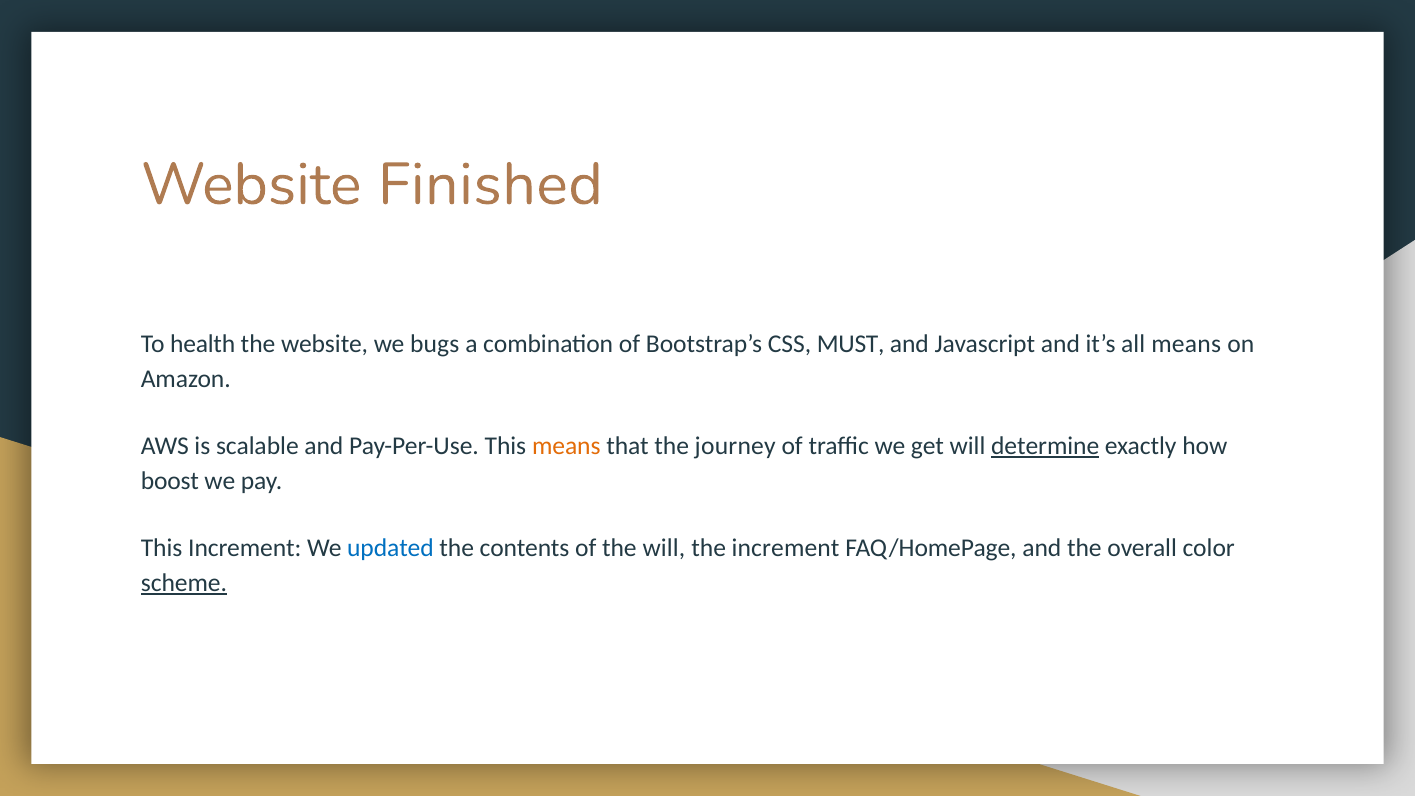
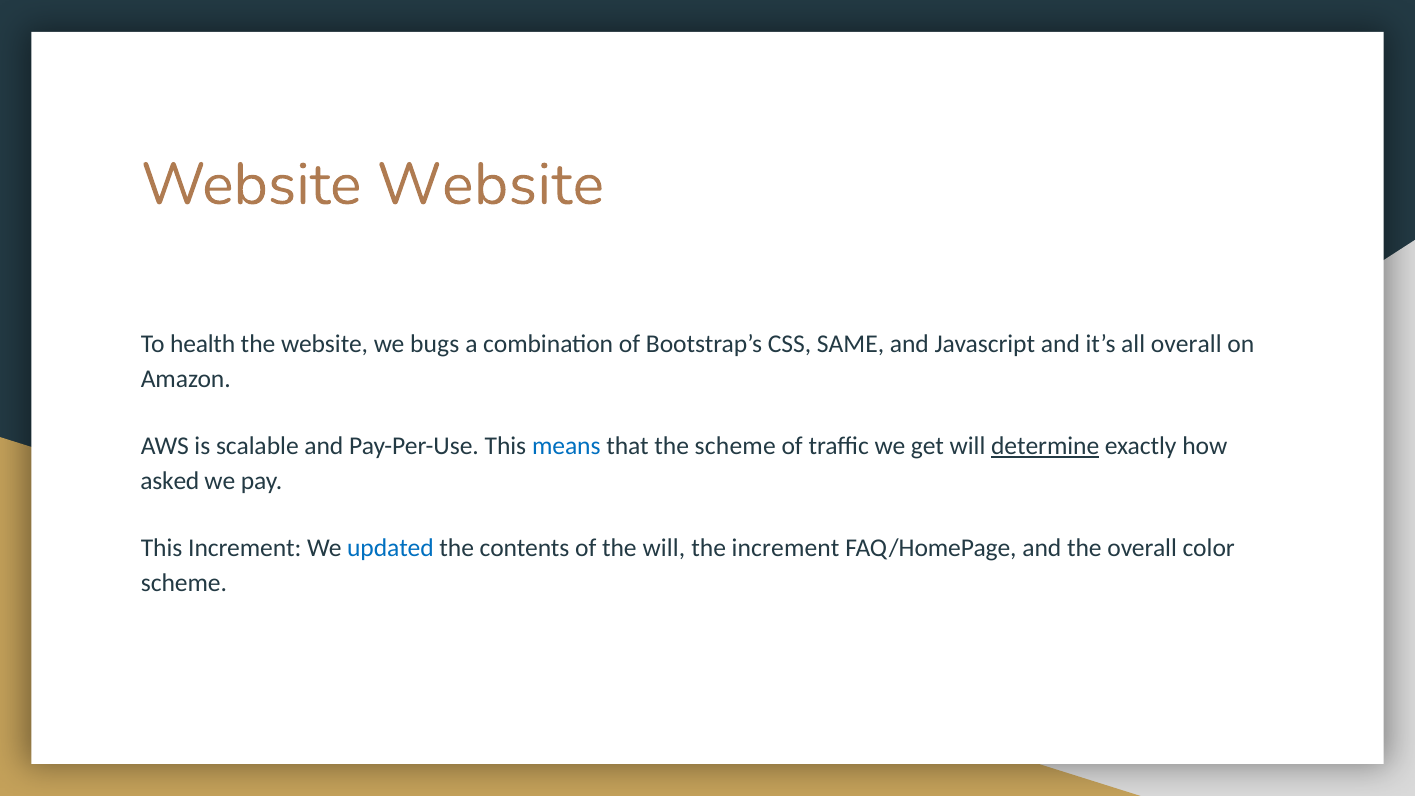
Website Finished: Finished -> Website (490, 184)
MUST: MUST -> SAME (851, 344)
all means: means -> overall (1186, 344)
means colour: orange -> blue (566, 446)
the journey: journey -> scheme (735, 446)
boost: boost -> asked (170, 481)
scheme underline: present -> none (184, 583)
